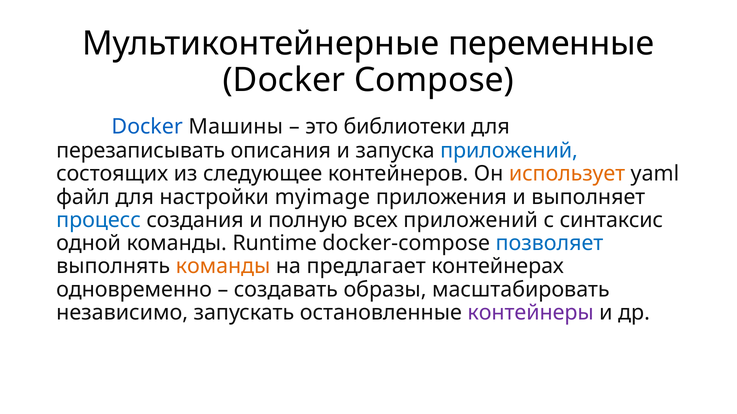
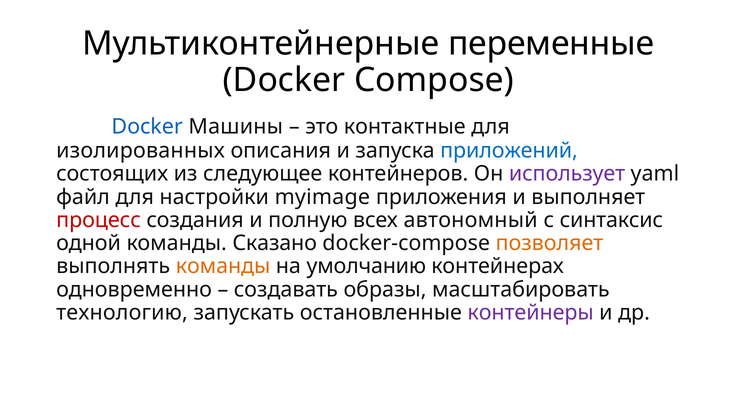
библиотеки: библиотеки -> контактные (405, 127)
перезаписывать: перезаписывать -> изолированных (140, 151)
использует colour: orange -> purple (567, 174)
процесс colour: blue -> red (99, 220)
всех приложений: приложений -> автономный (471, 220)
Runtime: Runtime -> Сказано (275, 244)
позволяет colour: blue -> orange (549, 244)
предлагает: предлагает -> умолчанию (366, 267)
независимо: независимо -> технологию (122, 313)
